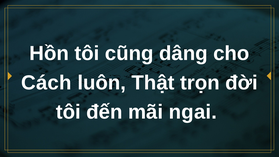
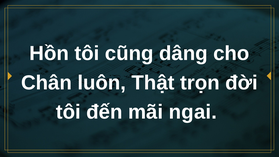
Cách: Cách -> Chân (46, 83)
